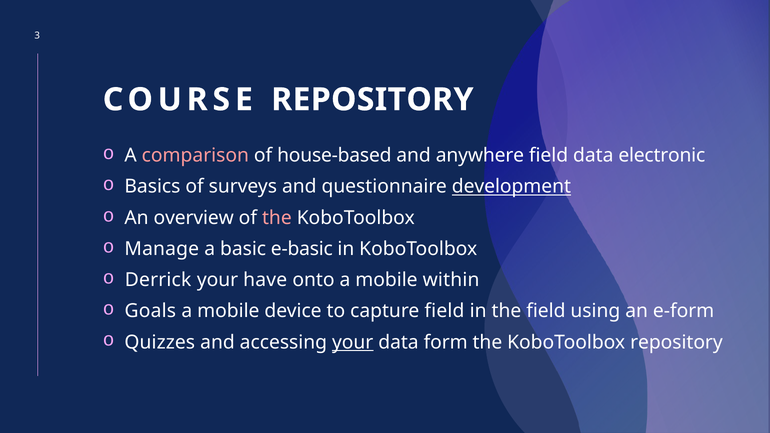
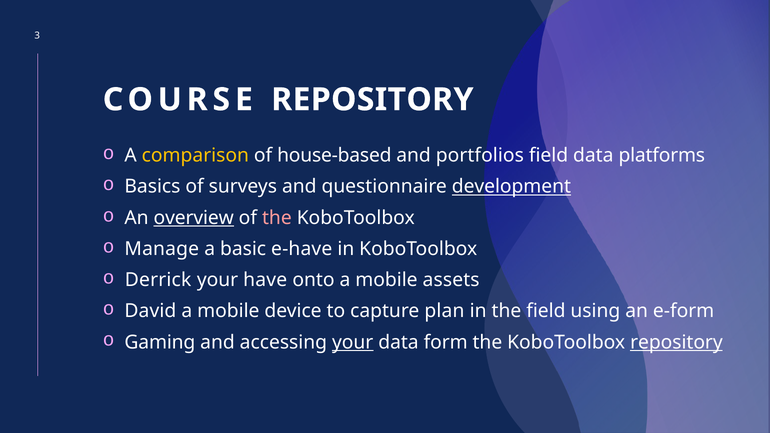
comparison colour: pink -> yellow (195, 156)
anywhere: anywhere -> portfolios (480, 156)
electronic: electronic -> platforms (662, 156)
overview underline: none -> present (194, 218)
e-basic: e-basic -> e-have (302, 249)
within: within -> assets (451, 280)
Goals: Goals -> David (150, 311)
capture field: field -> plan (444, 311)
Quizzes: Quizzes -> Gaming (160, 342)
repository underline: none -> present (676, 342)
